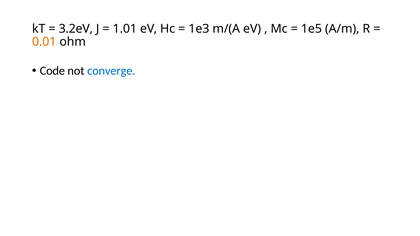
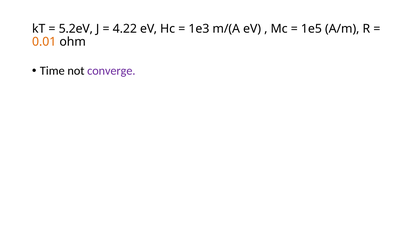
3.2eV: 3.2eV -> 5.2eV (76, 29)
1.01: 1.01 -> 4.22 (125, 29)
Code: Code -> Time (52, 71)
converge colour: blue -> purple (111, 71)
